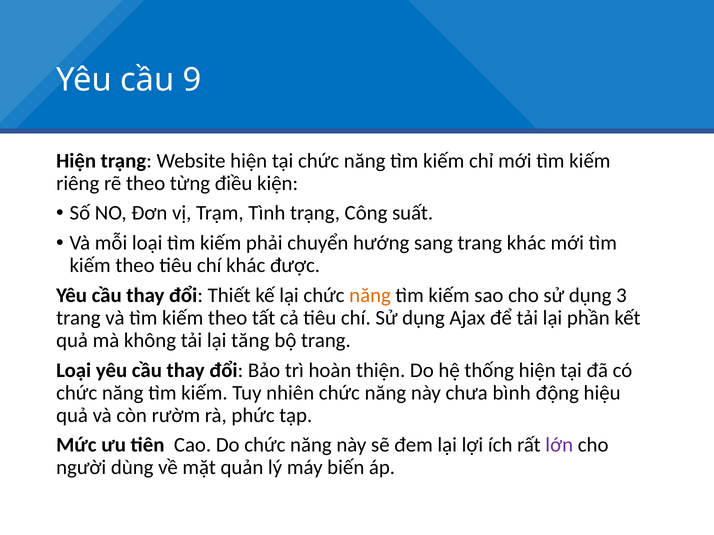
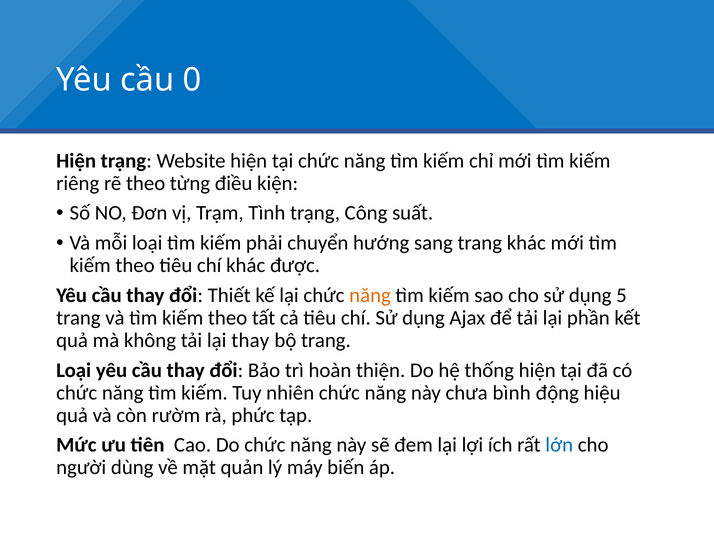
9: 9 -> 0 (192, 80)
3: 3 -> 5 (621, 296)
lại tăng: tăng -> thay (250, 341)
lớn colour: purple -> blue (559, 445)
